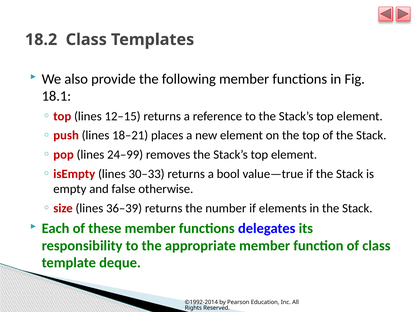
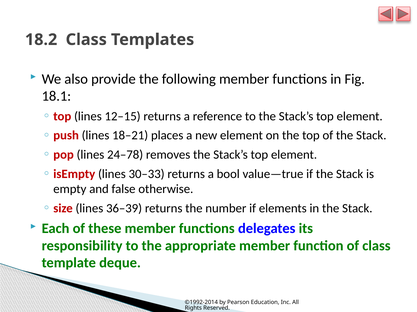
24–99: 24–99 -> 24–78 (125, 155)
